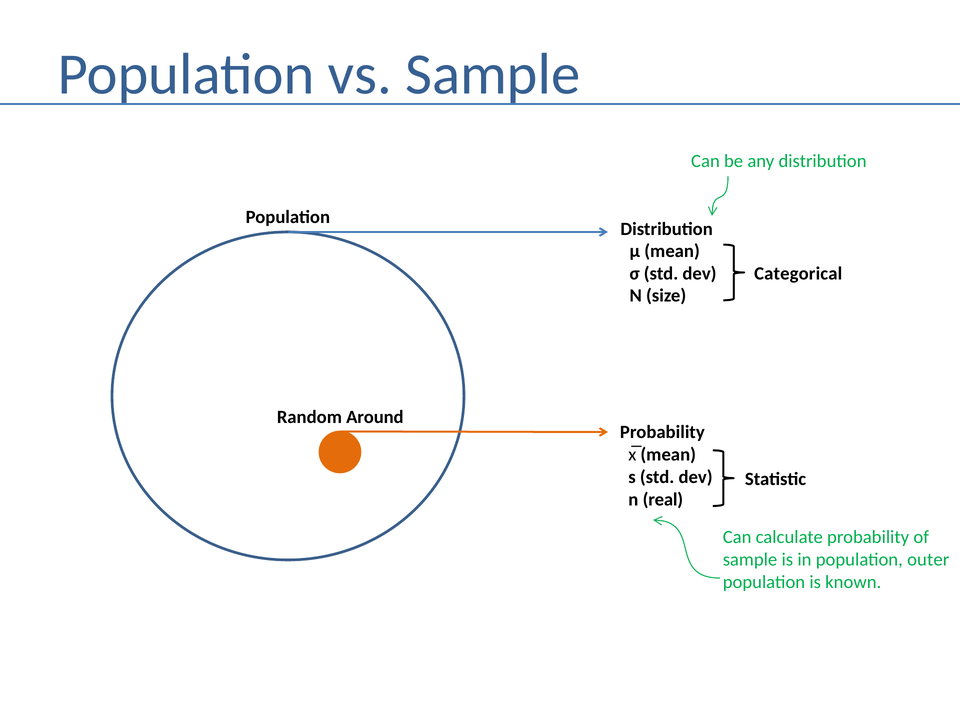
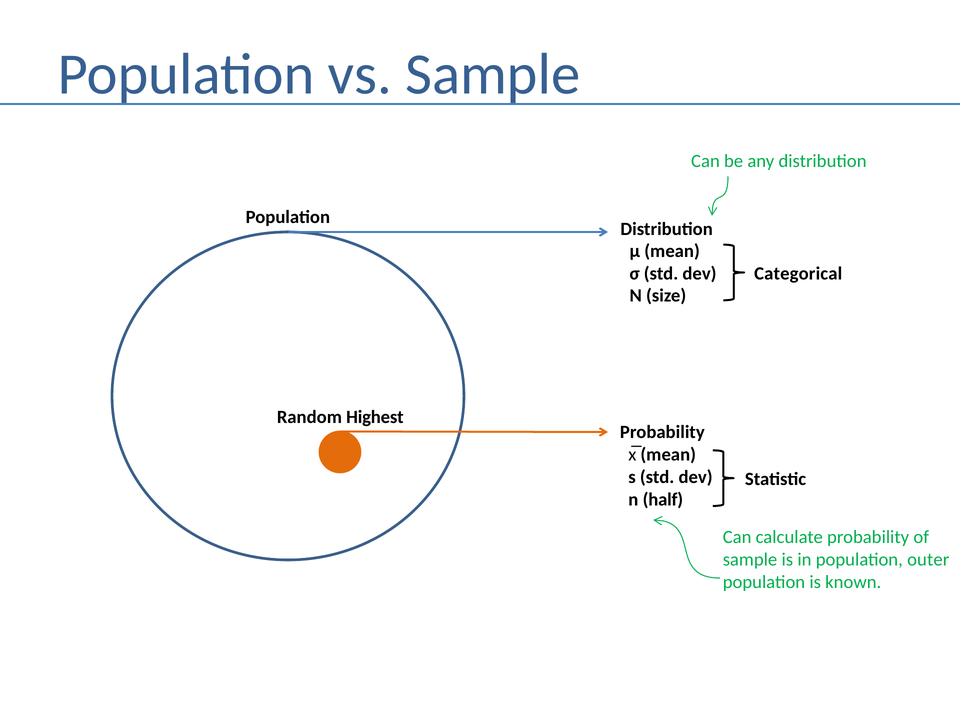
Around: Around -> Highest (375, 417)
real: real -> half (663, 499)
